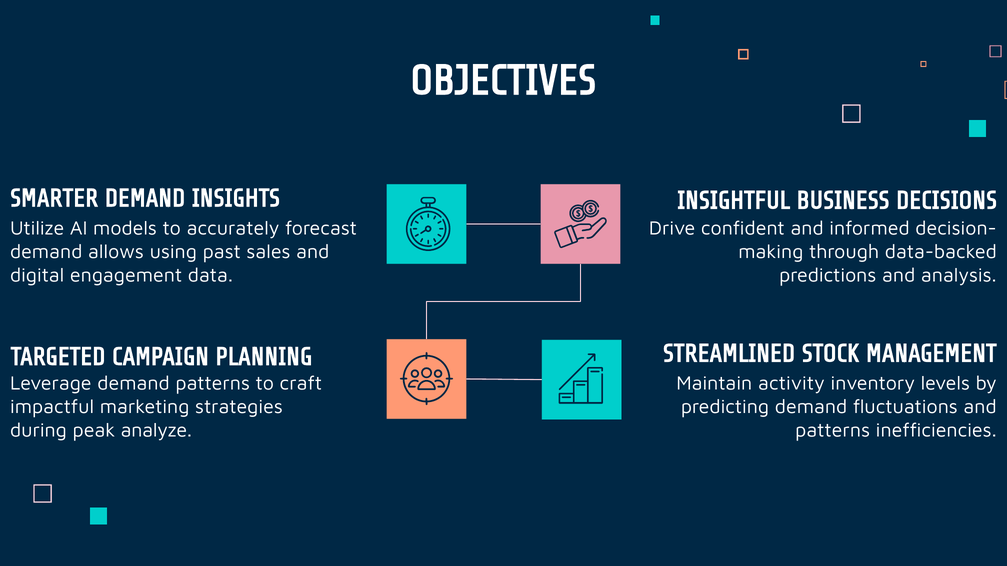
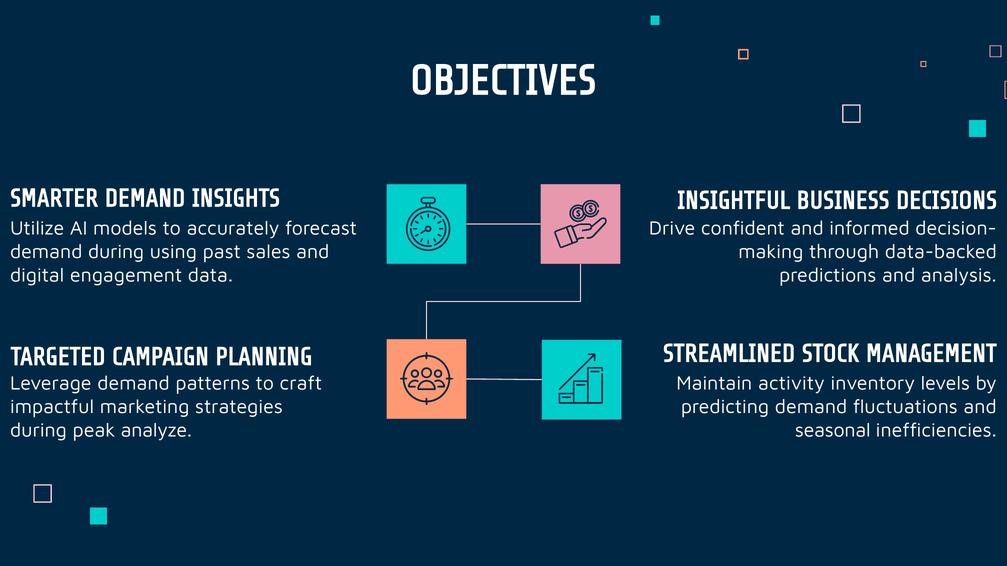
demand allows: allows -> during (116, 252)
patterns: patterns -> seasonal (833, 430)
